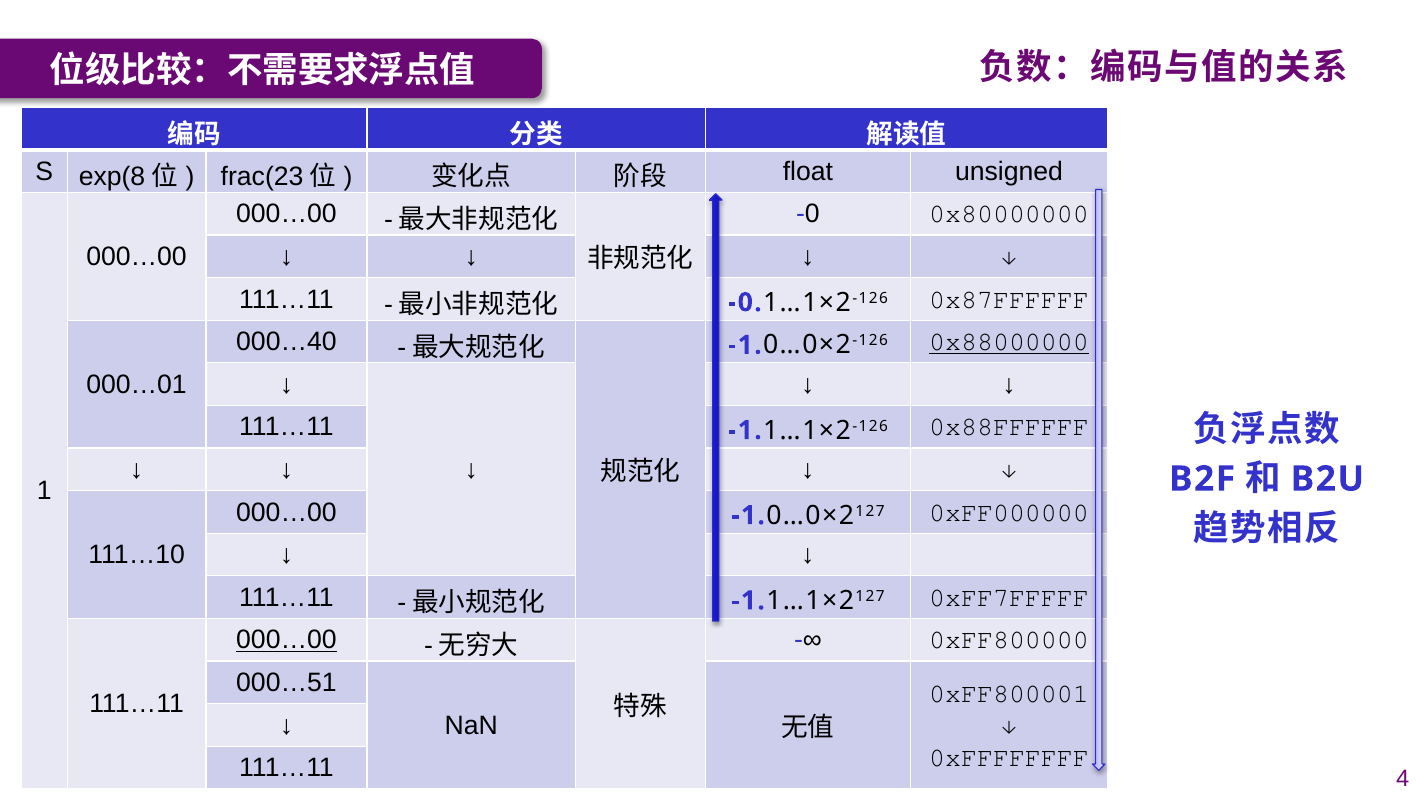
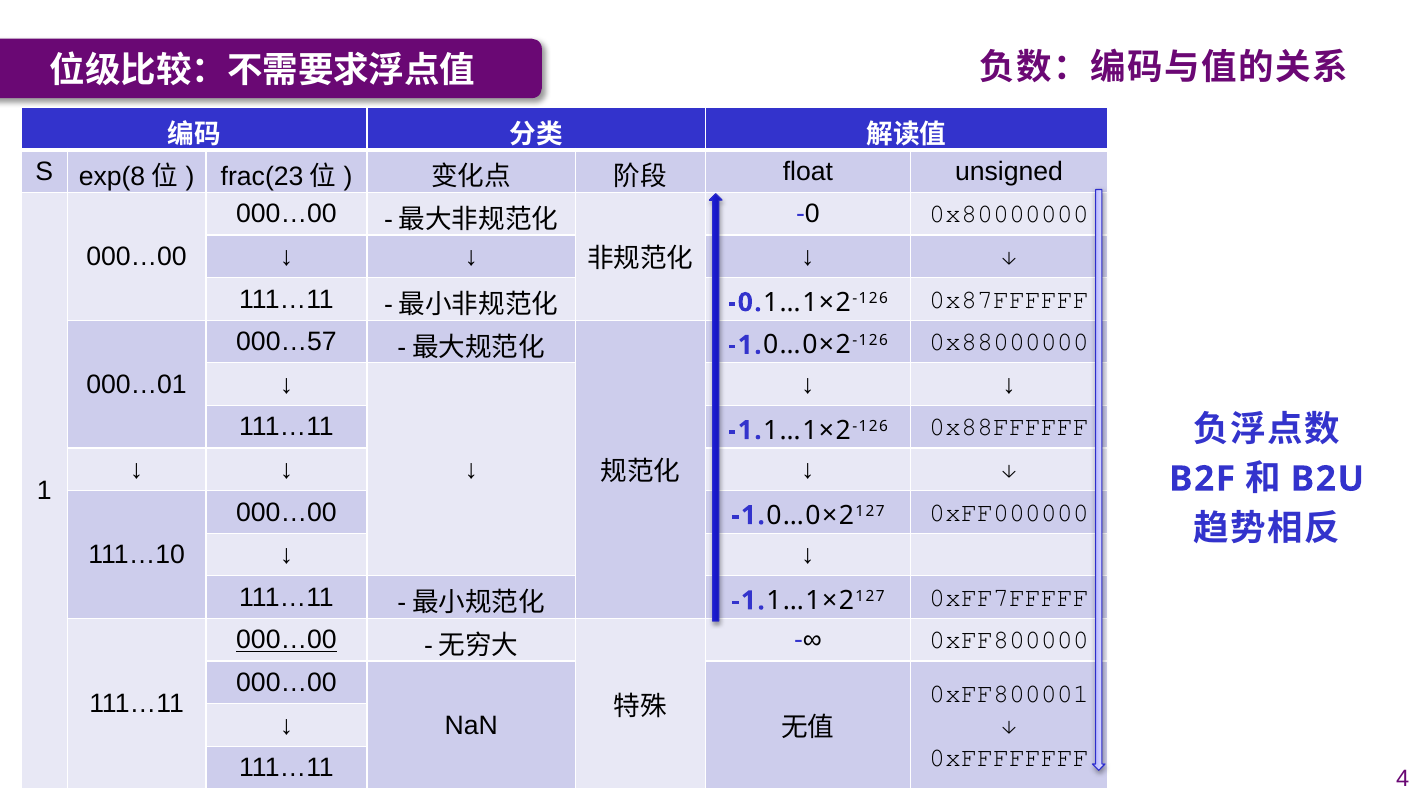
000…40: 000…40 -> 000…57 (286, 342)
0x88000000 underline: present -> none (1009, 342)
000…51: 000…51 -> 000…00 (286, 683)
